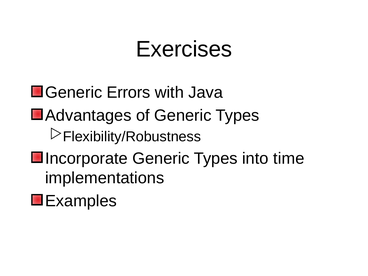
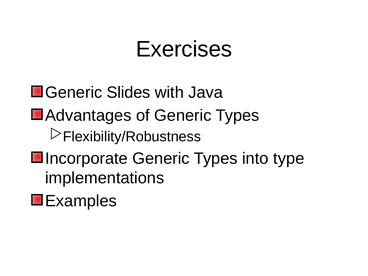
Errors: Errors -> Slides (129, 93)
time: time -> type (289, 158)
